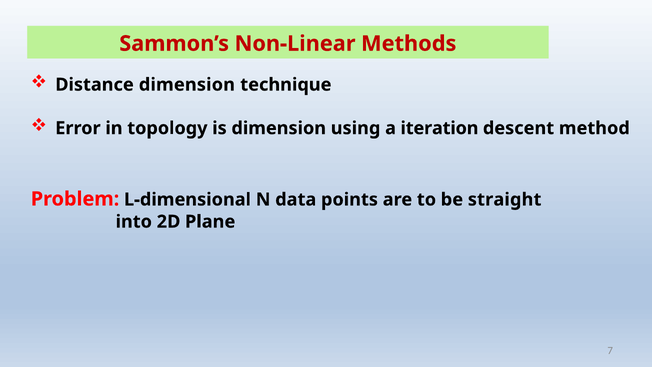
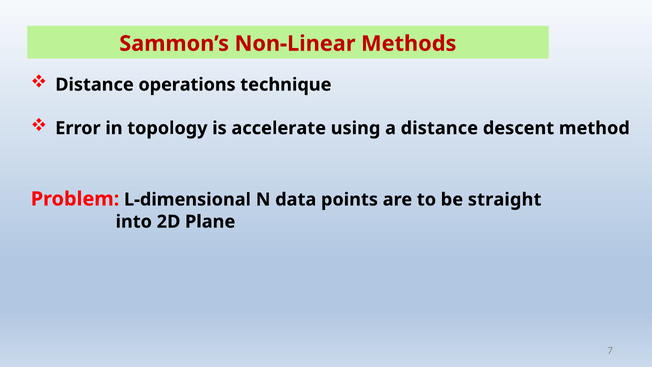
Distance dimension: dimension -> operations (187, 85)
is dimension: dimension -> accelerate (279, 128)
a iteration: iteration -> distance (439, 128)
